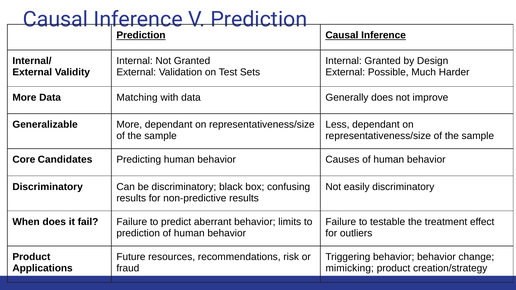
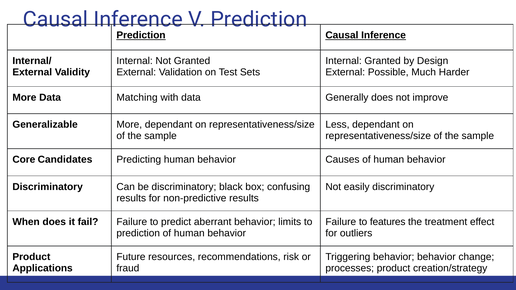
testable: testable -> features (388, 222)
mimicking: mimicking -> processes (350, 268)
